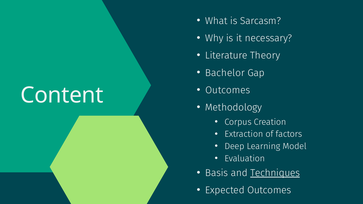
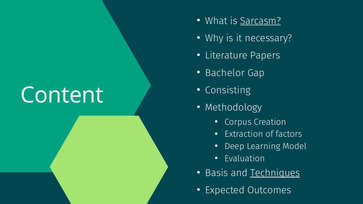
Sarcasm underline: none -> present (261, 21)
Theory: Theory -> Papers (265, 55)
Outcomes: Outcomes -> Consisting (228, 90)
